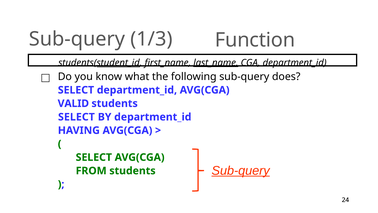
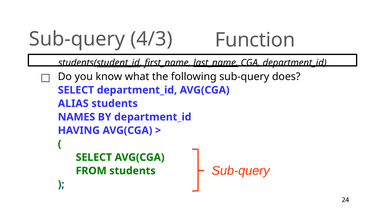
1/3: 1/3 -> 4/3 (151, 39)
VALID: VALID -> ALIAS (73, 103)
SELECT: SELECT -> NAMES (76, 117)
Sub-query underline: present -> none (241, 170)
